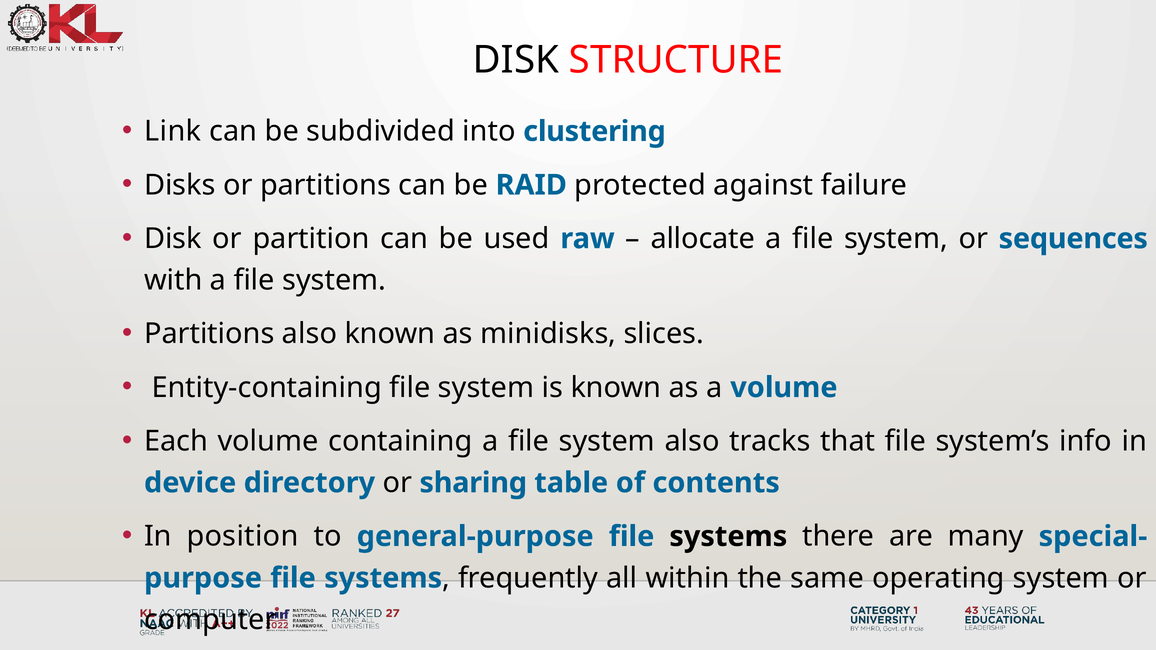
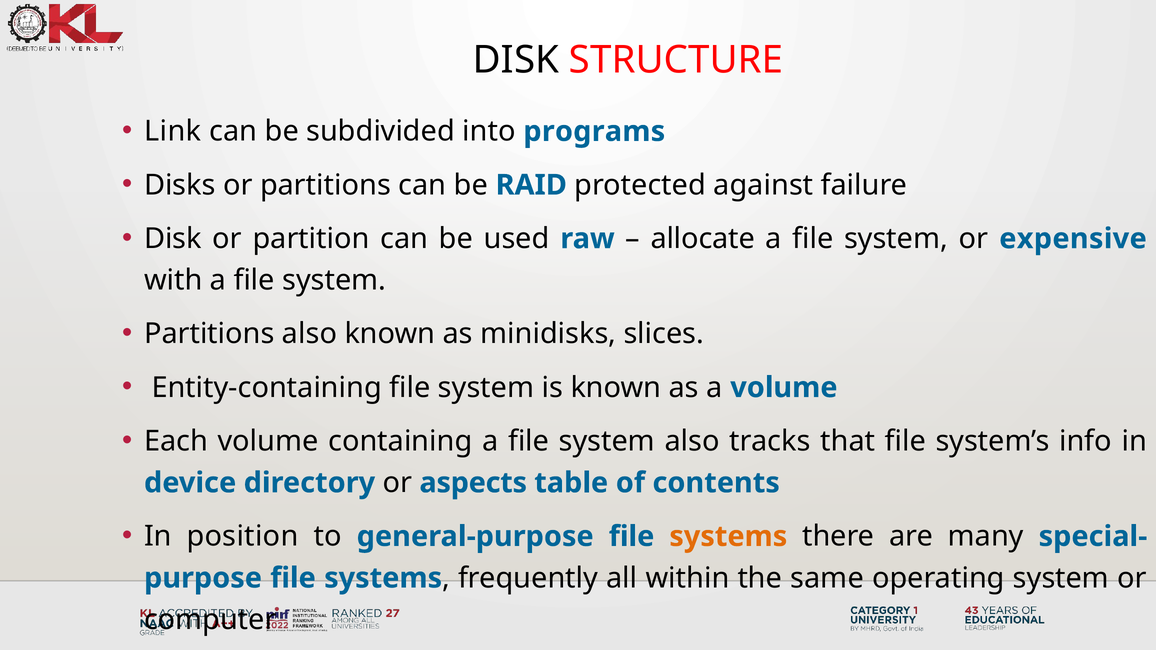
clustering: clustering -> programs (594, 131)
sequences: sequences -> expensive (1073, 239)
sharing: sharing -> aspects (473, 483)
systems colour: black -> orange (728, 537)
